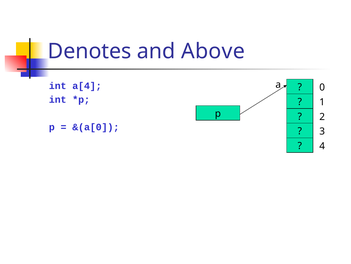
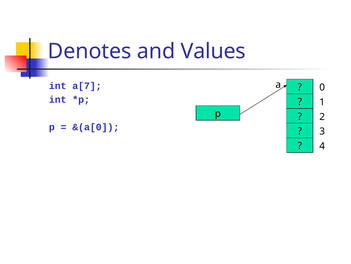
Above: Above -> Values (213, 51)
a[4: a[4 -> a[7 (87, 86)
